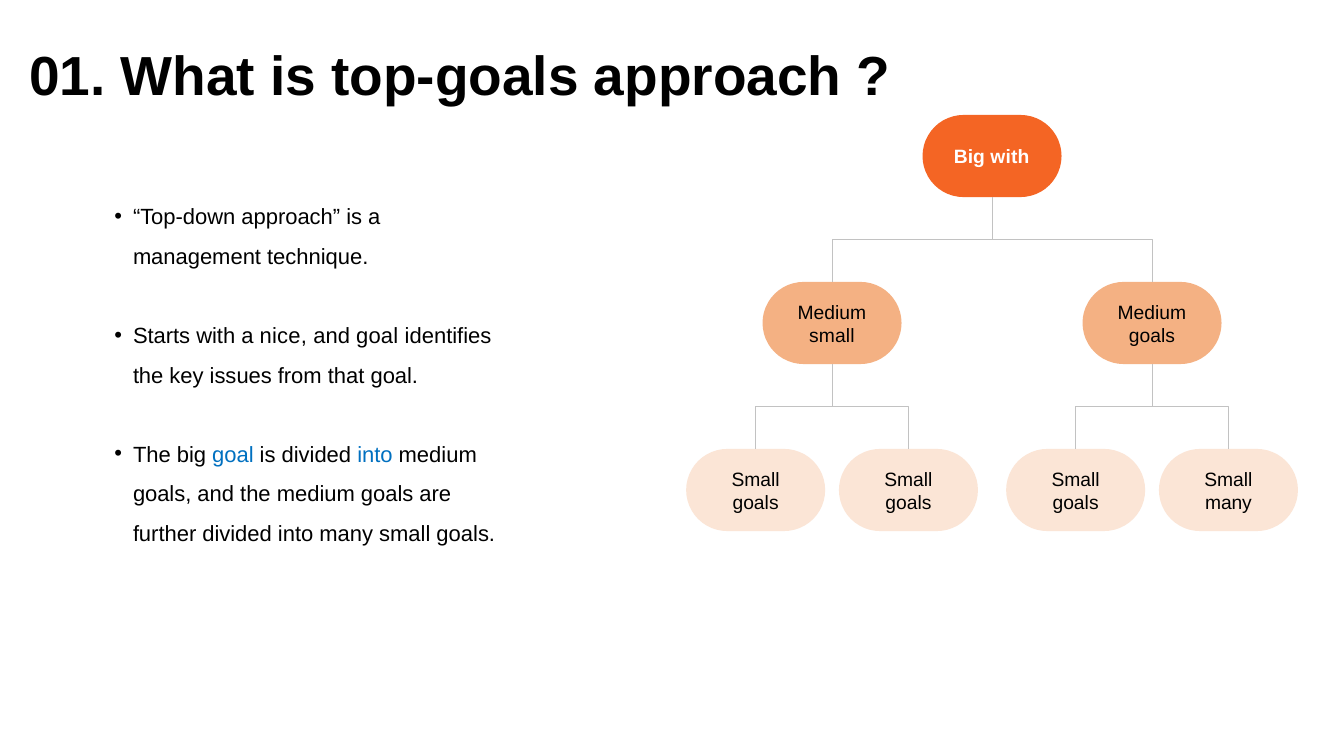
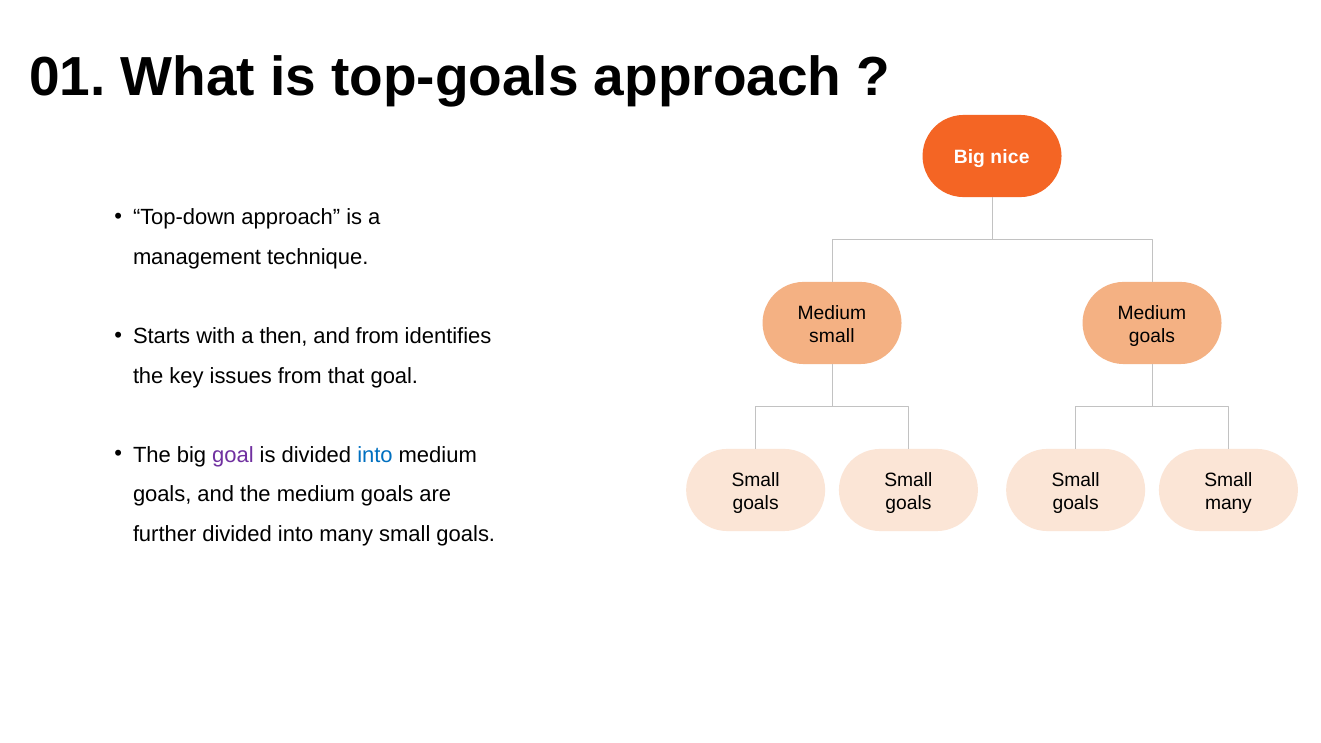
Big with: with -> nice (1010, 157)
nice: nice -> then (284, 336)
and goal: goal -> from (377, 336)
goal colour: blue -> purple (233, 455)
